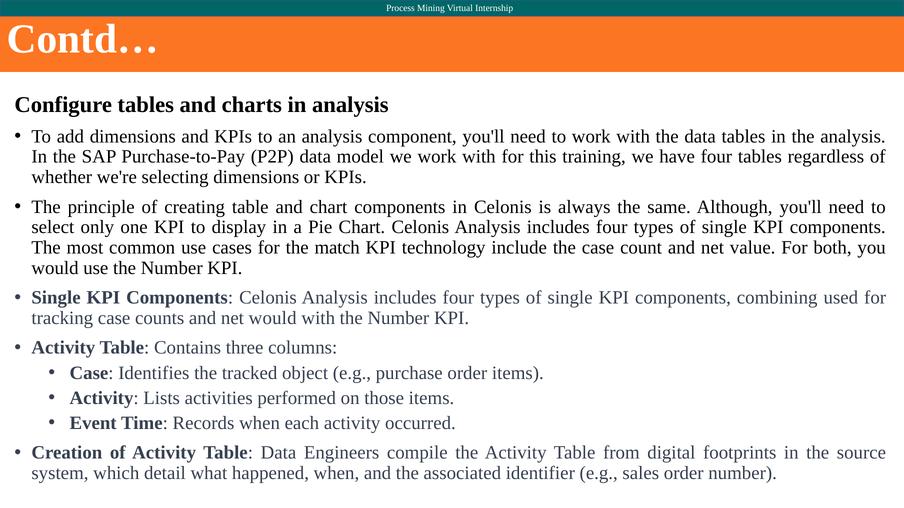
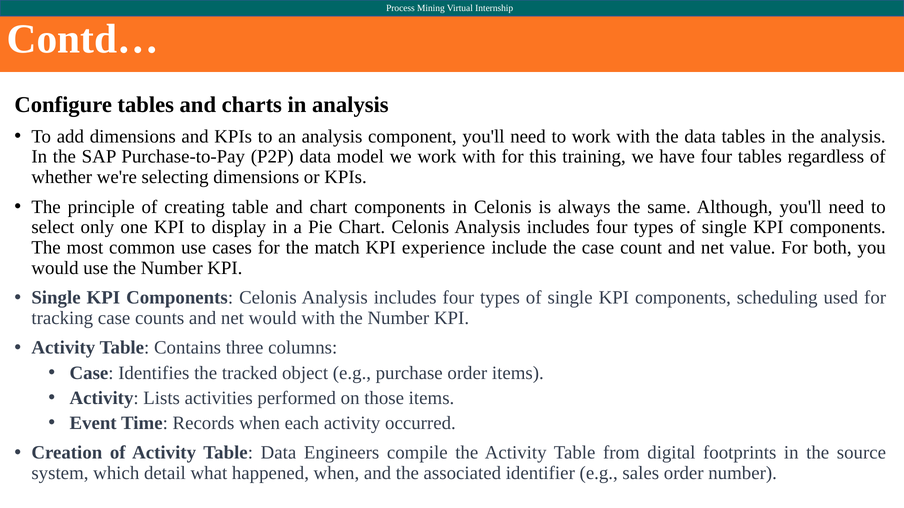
technology: technology -> experience (444, 248)
combining: combining -> scheduling (777, 298)
